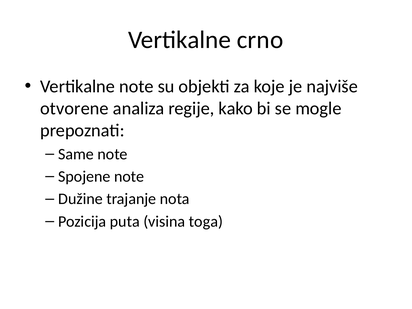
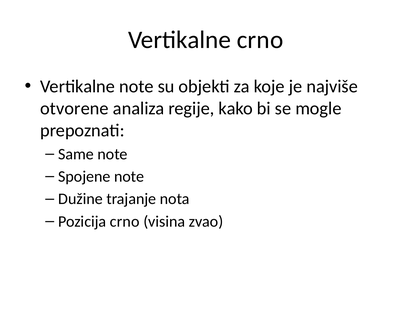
Pozicija puta: puta -> crno (125, 221)
toga: toga -> zvao (206, 221)
